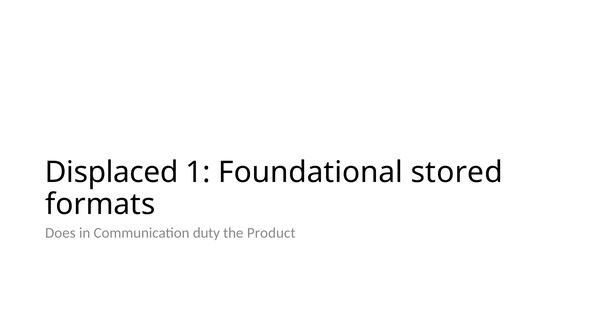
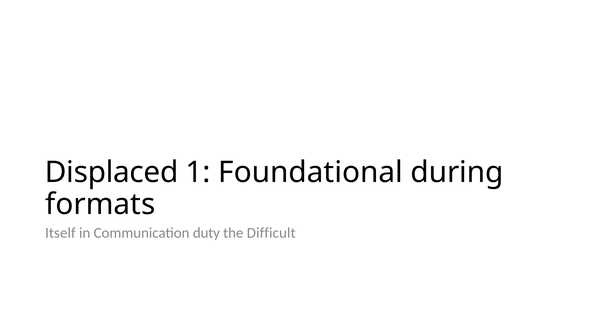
stored: stored -> during (457, 172)
Does: Does -> Itself (60, 233)
Product: Product -> Difficult (271, 233)
